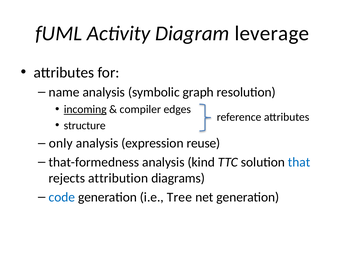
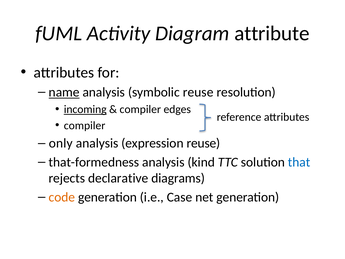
leverage: leverage -> attribute (272, 33)
name underline: none -> present (64, 92)
symbolic graph: graph -> reuse (198, 92)
structure: structure -> compiler (85, 125)
attribution: attribution -> declarative (118, 178)
code colour: blue -> orange (62, 197)
Tree: Tree -> Case (180, 197)
